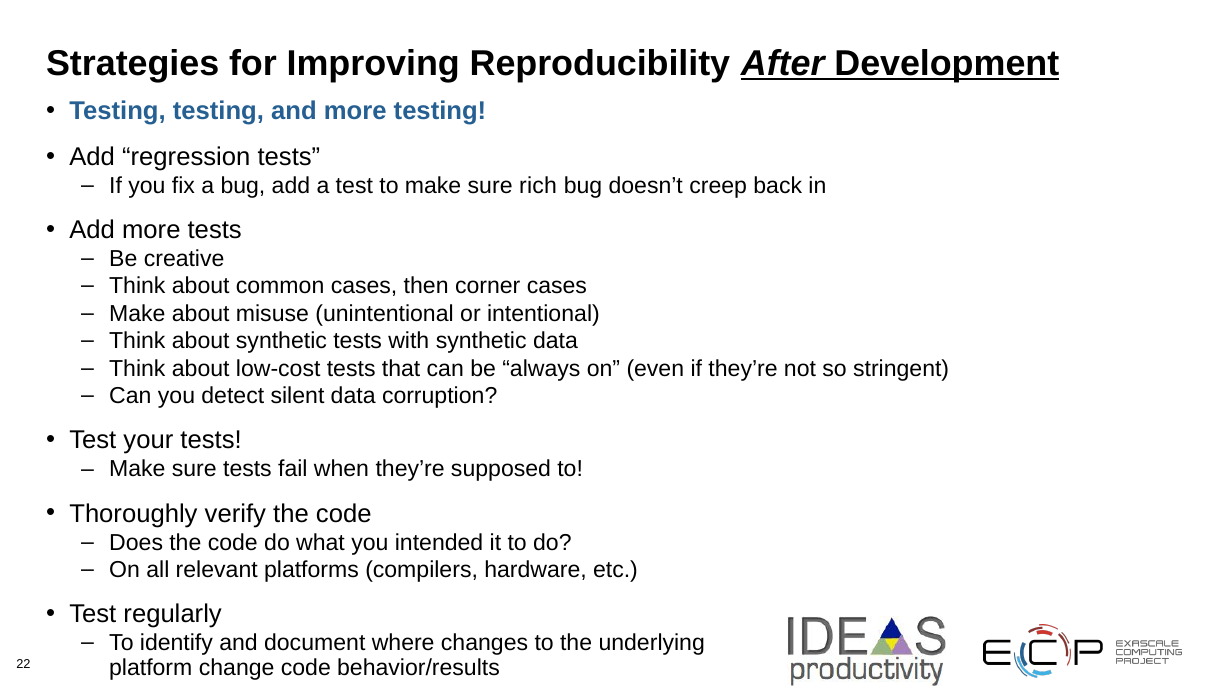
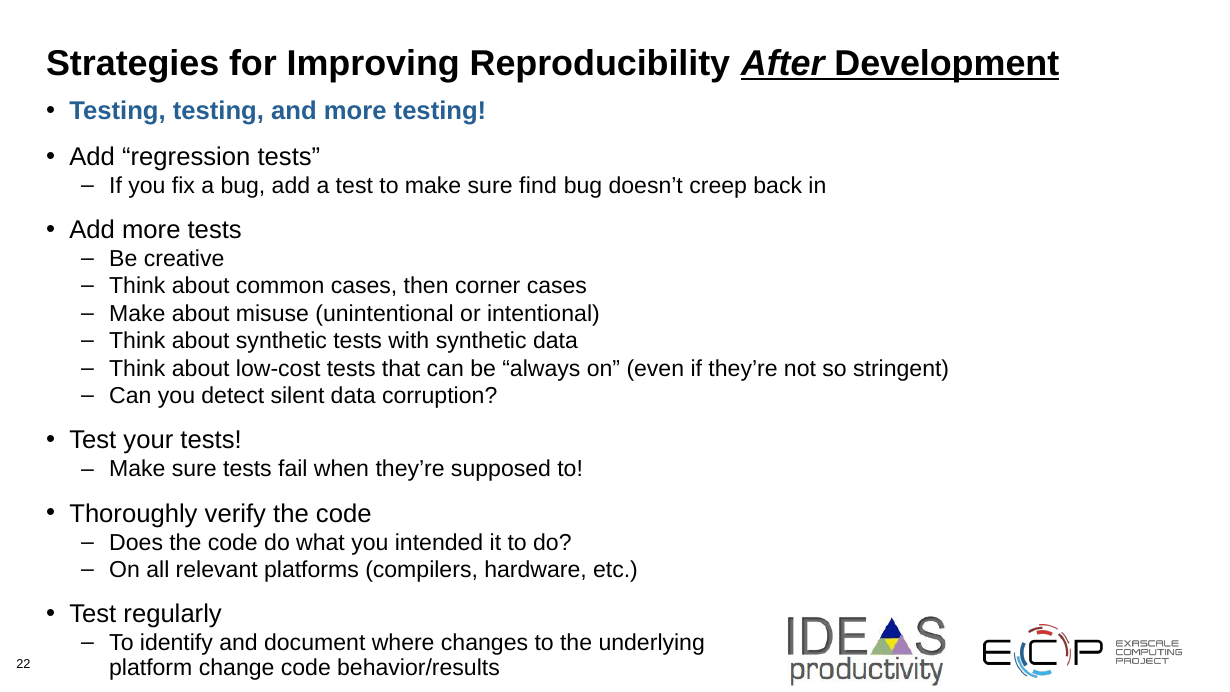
rich: rich -> find (538, 186)
